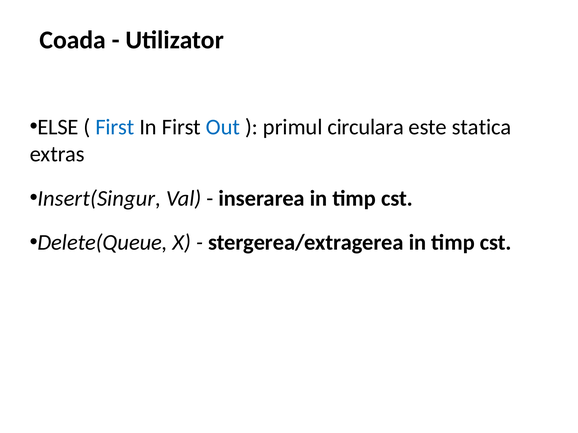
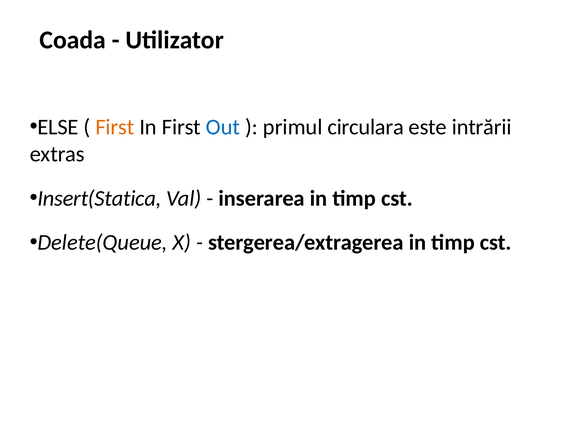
First colour: blue -> orange (115, 127)
statica: statica -> intrării (482, 127)
Insert(Singur: Insert(Singur -> Insert(Statica (99, 199)
